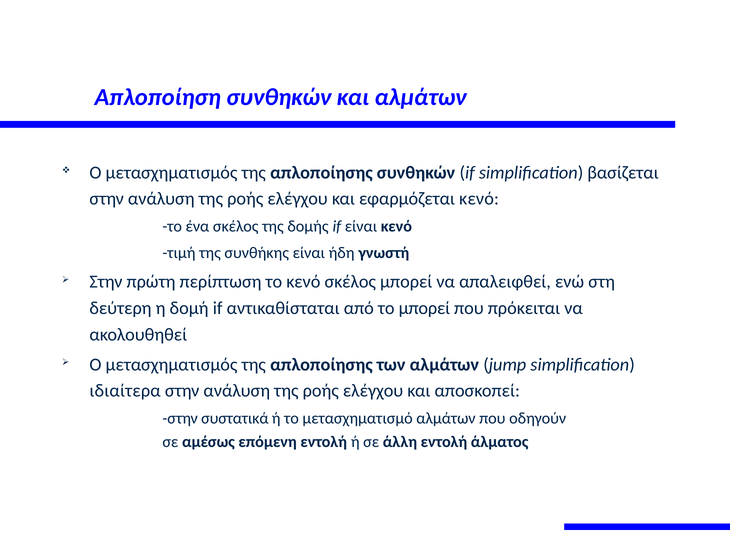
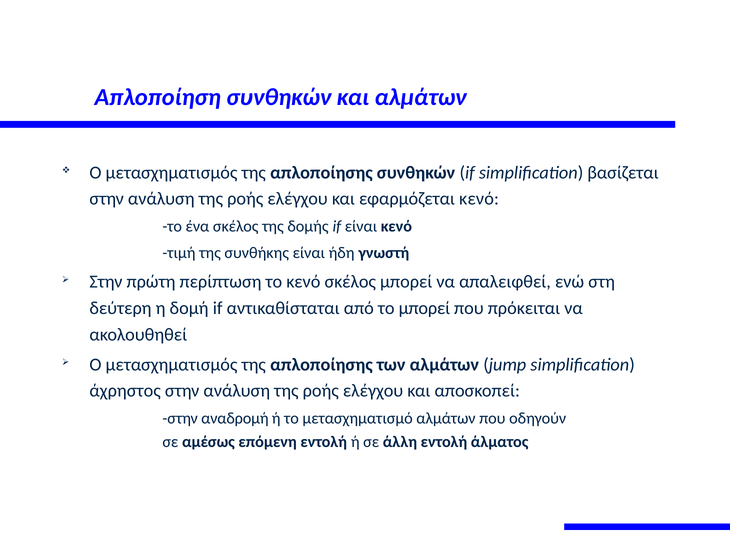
ιδιαίτερα: ιδιαίτερα -> άχρηστος (125, 390)
συστατικά: συστατικά -> αναδρομή (235, 418)
